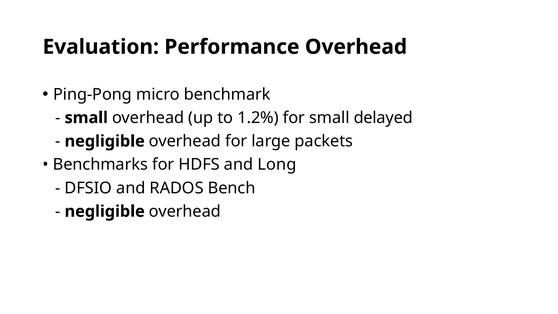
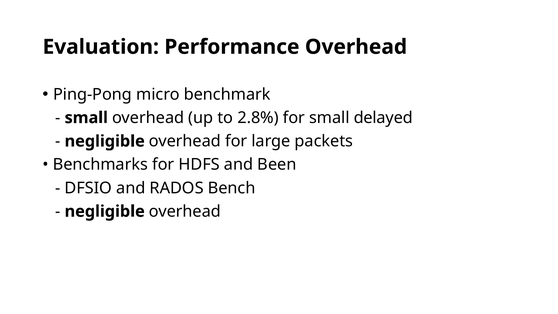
1.2%: 1.2% -> 2.8% (258, 118)
Long: Long -> Been (277, 165)
